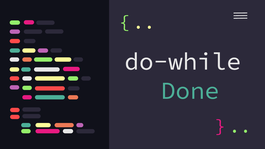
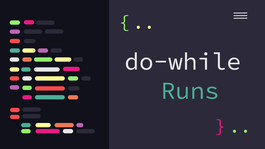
Done: Done -> Runs (190, 91)
